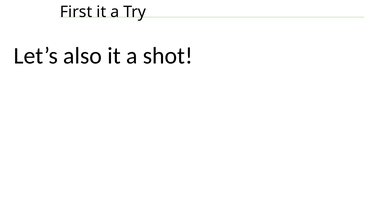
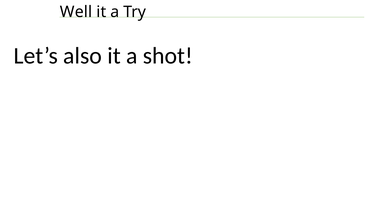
First: First -> Well (76, 12)
